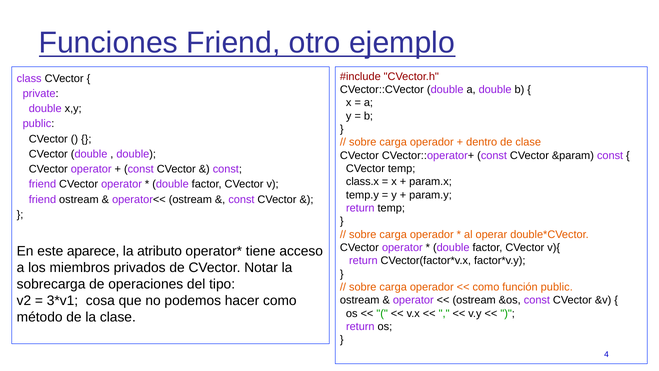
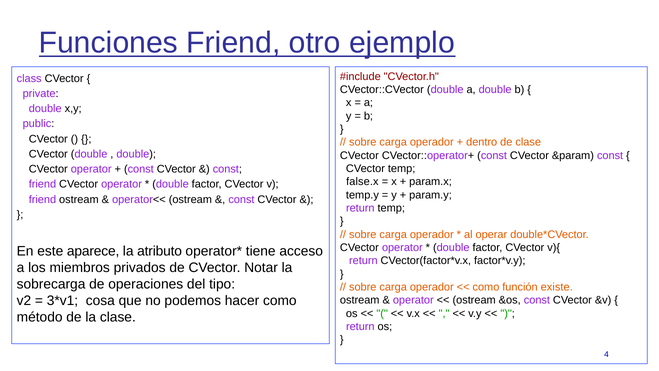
class.x: class.x -> false.x (362, 182)
función public: public -> existe (557, 287)
